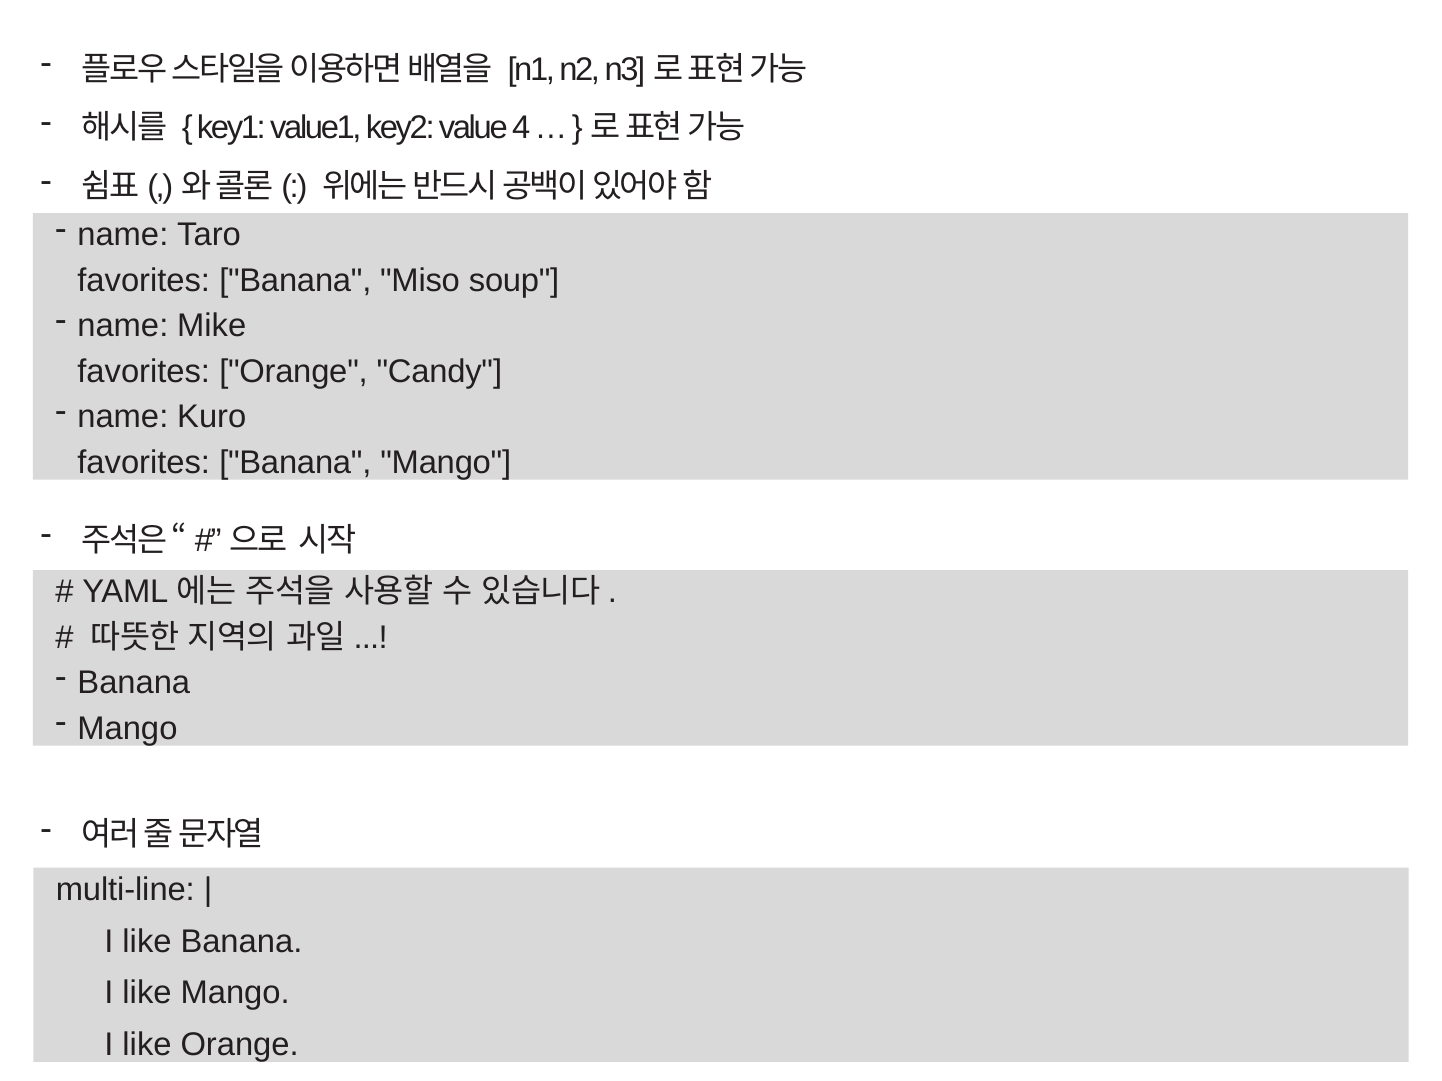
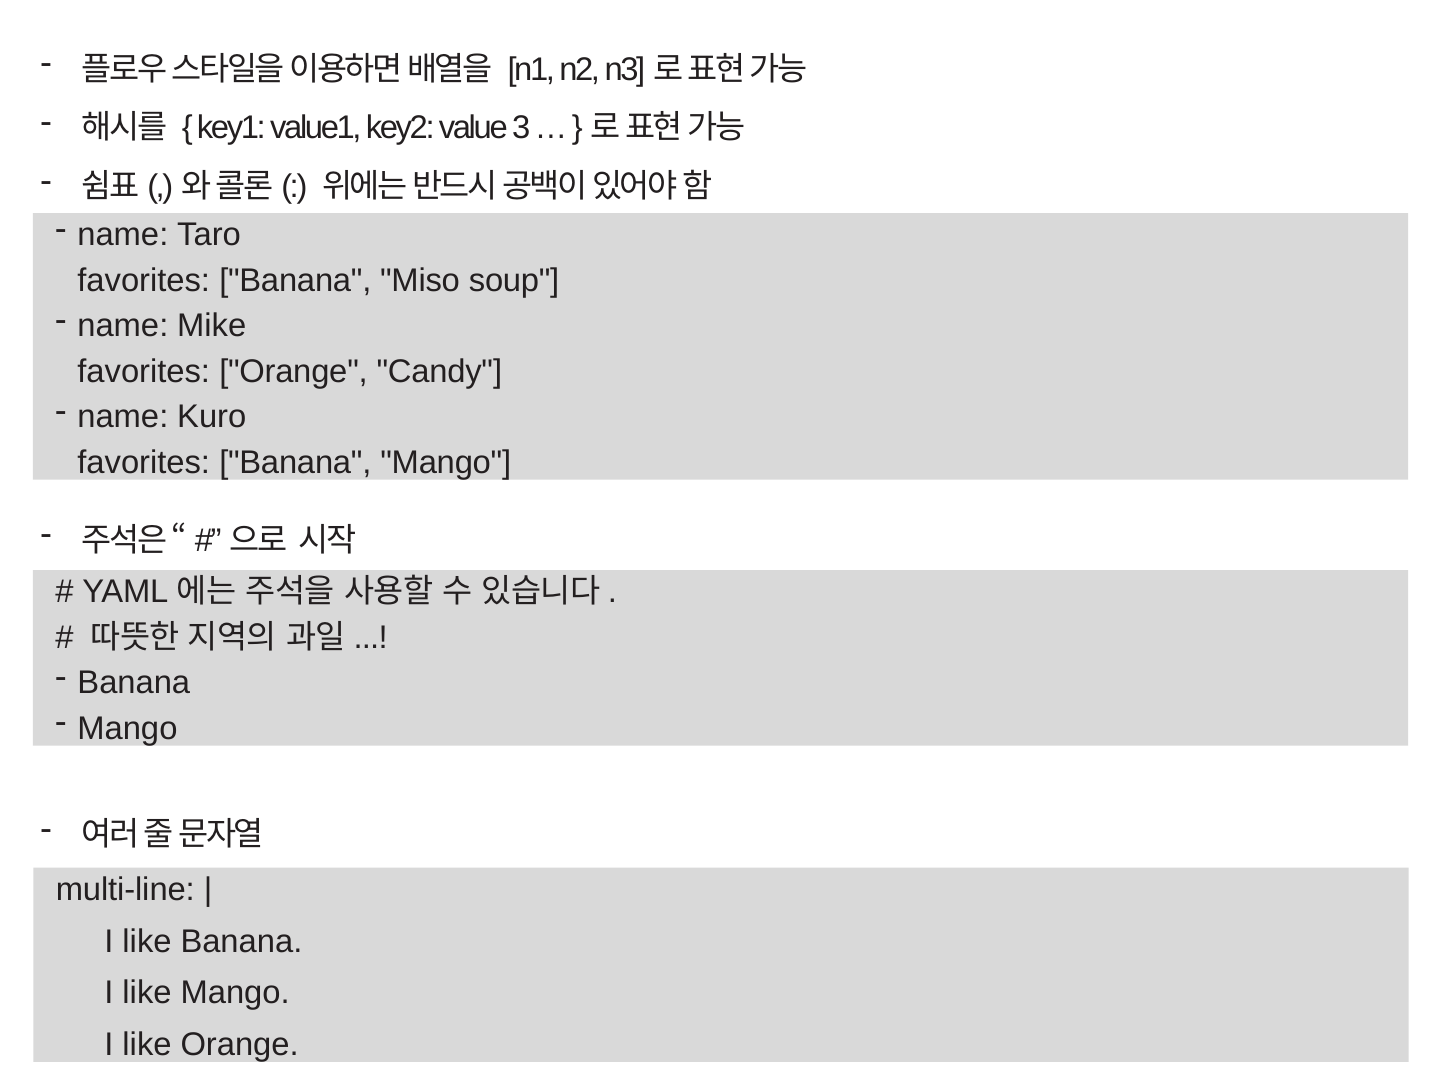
4: 4 -> 3 (521, 128)
